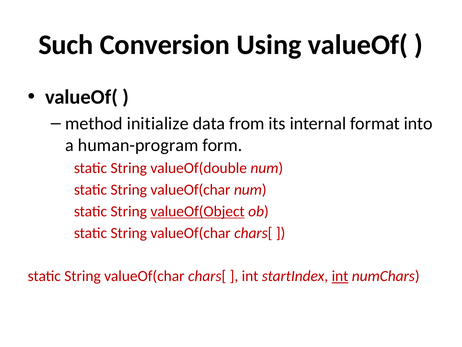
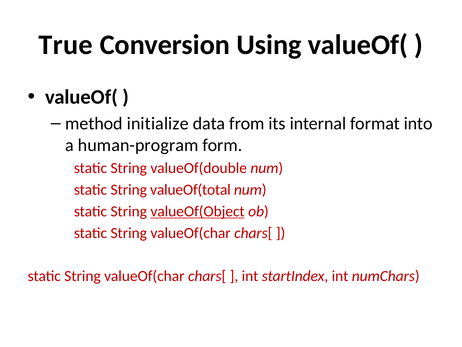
Such: Such -> True (66, 45)
valueOf(char: valueOf(char -> valueOf(total (190, 190)
int underline: present -> none (340, 276)
